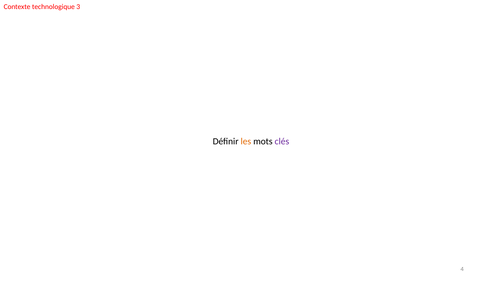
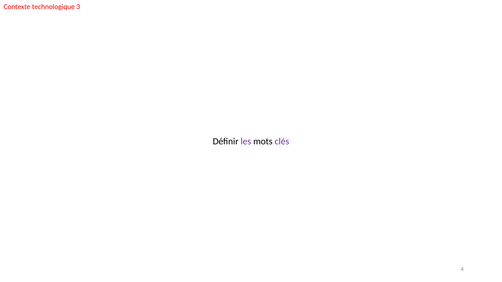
les colour: orange -> purple (246, 142)
